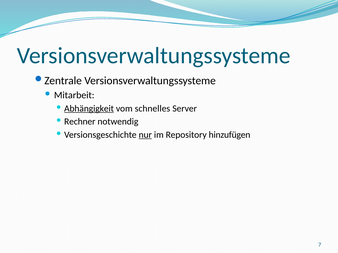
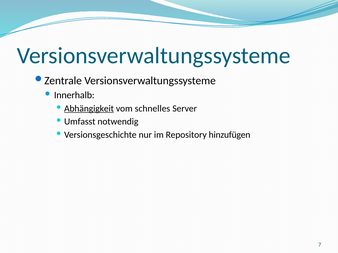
Mitarbeit: Mitarbeit -> Innerhalb (74, 95)
Rechner: Rechner -> Umfasst (80, 122)
nur underline: present -> none (145, 135)
